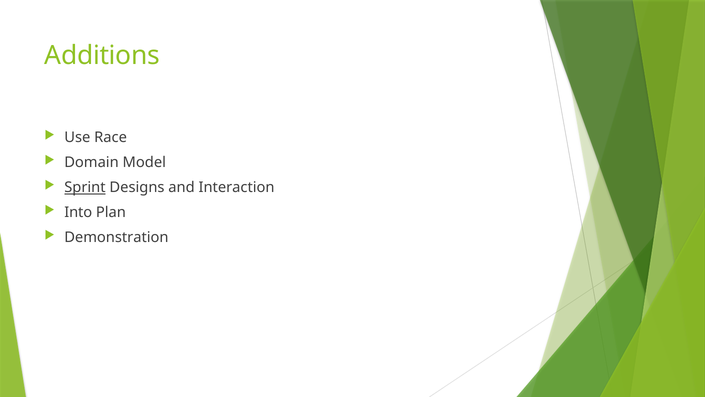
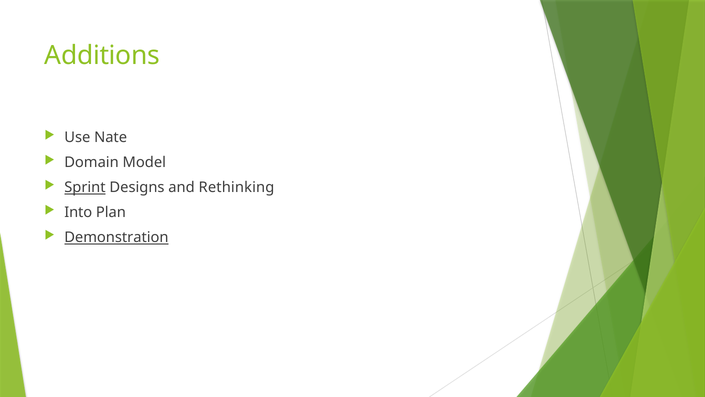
Race: Race -> Nate (111, 137)
Interaction: Interaction -> Rethinking (236, 187)
Demonstration underline: none -> present (116, 237)
